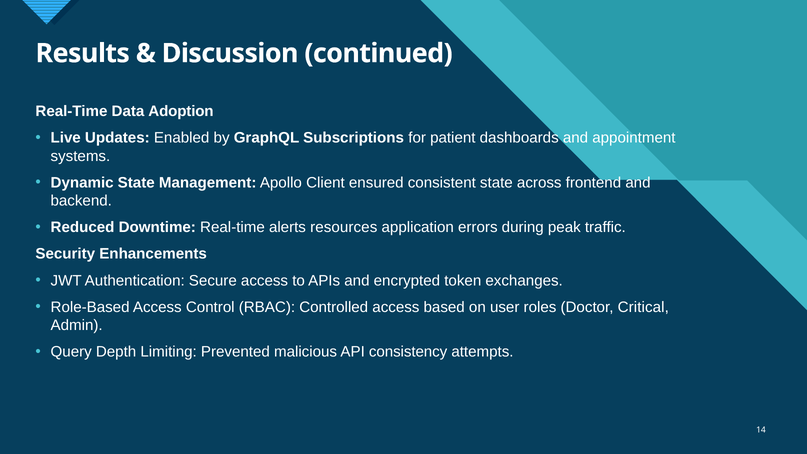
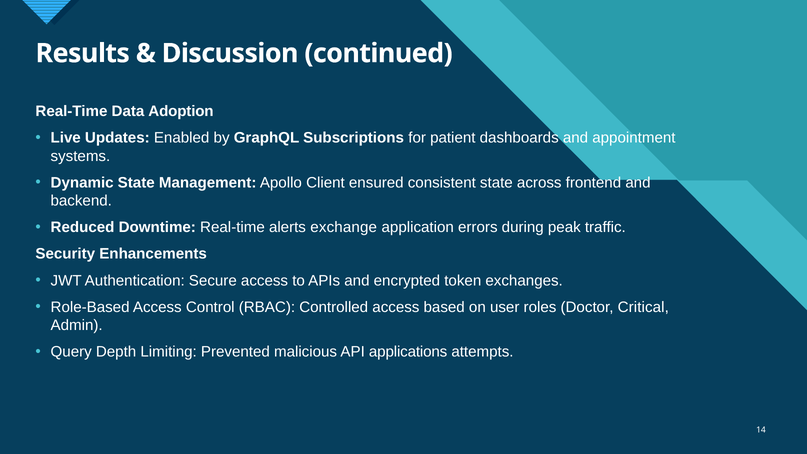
resources: resources -> exchange (344, 227)
consistency: consistency -> applications (408, 352)
